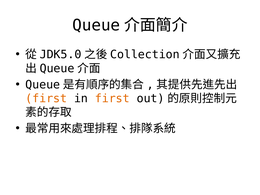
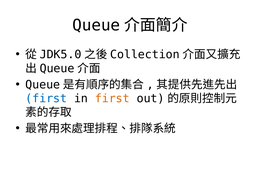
first colour: orange -> blue (46, 98)
